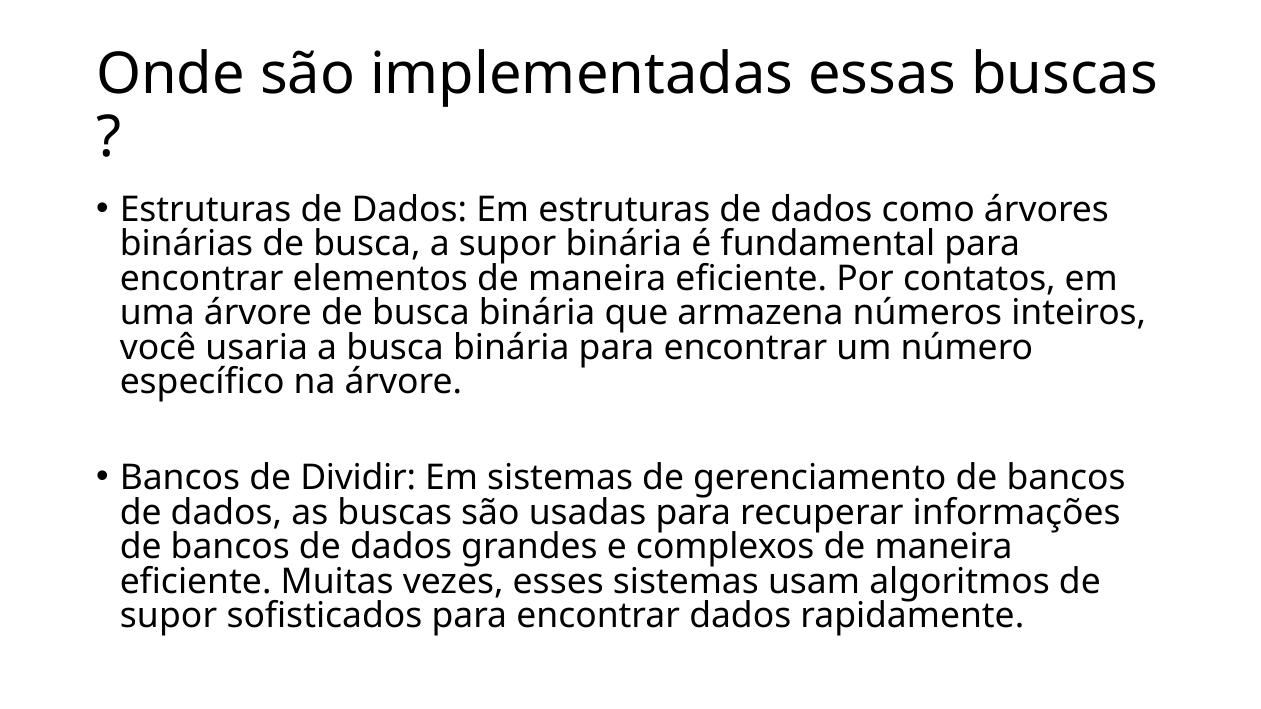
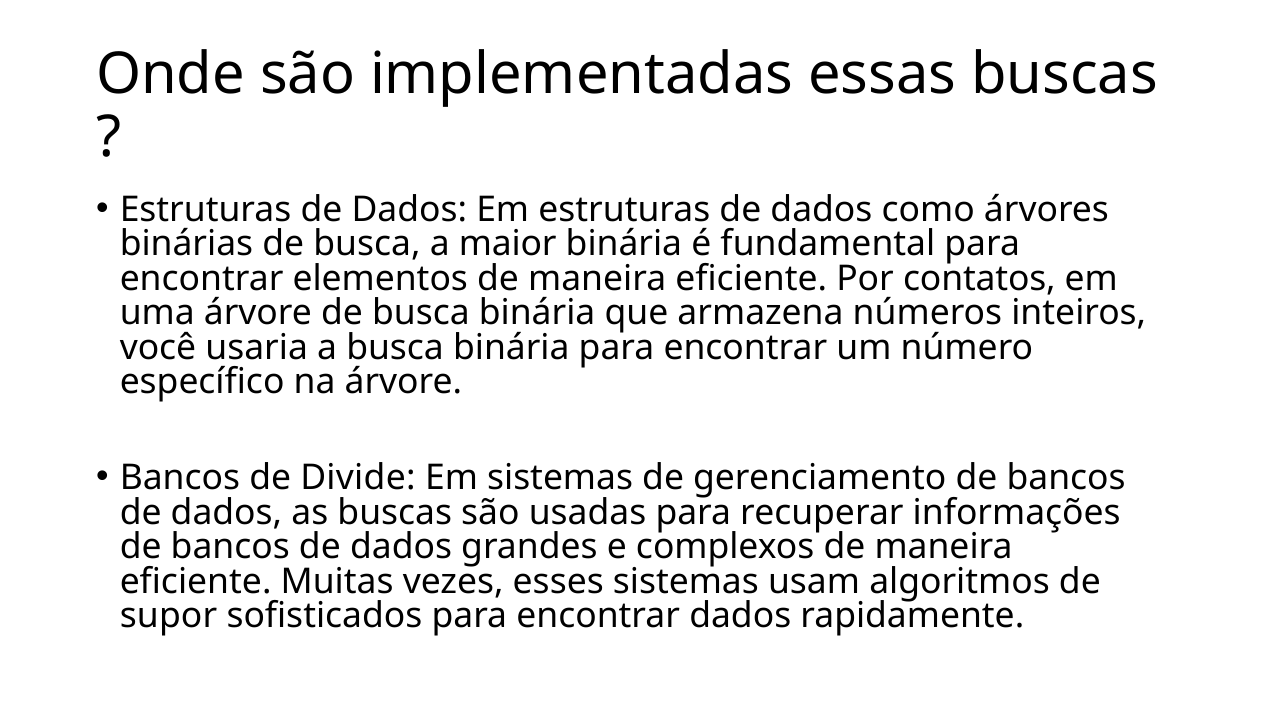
a supor: supor -> maior (508, 244)
Dividir: Dividir -> Divide (358, 478)
